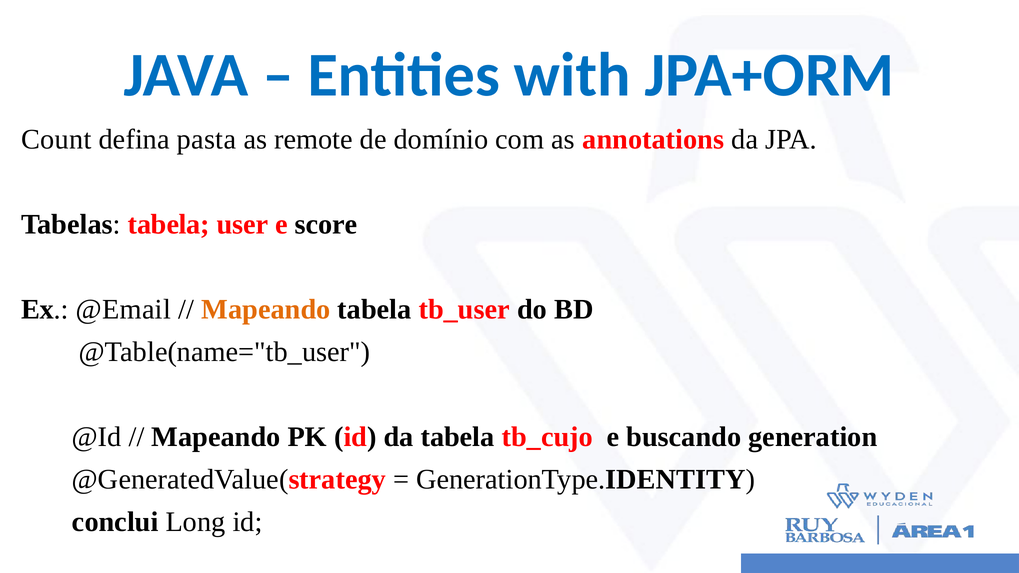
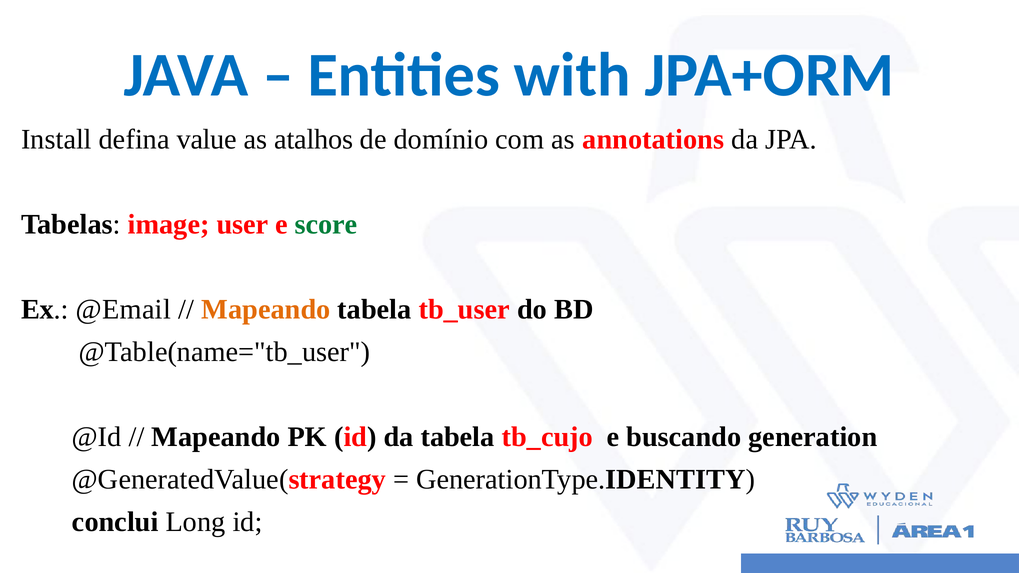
Count: Count -> Install (56, 140)
pasta: pasta -> value (207, 140)
remote: remote -> atalhos (314, 140)
Tabelas tabela: tabela -> image (169, 225)
score colour: black -> green (326, 225)
